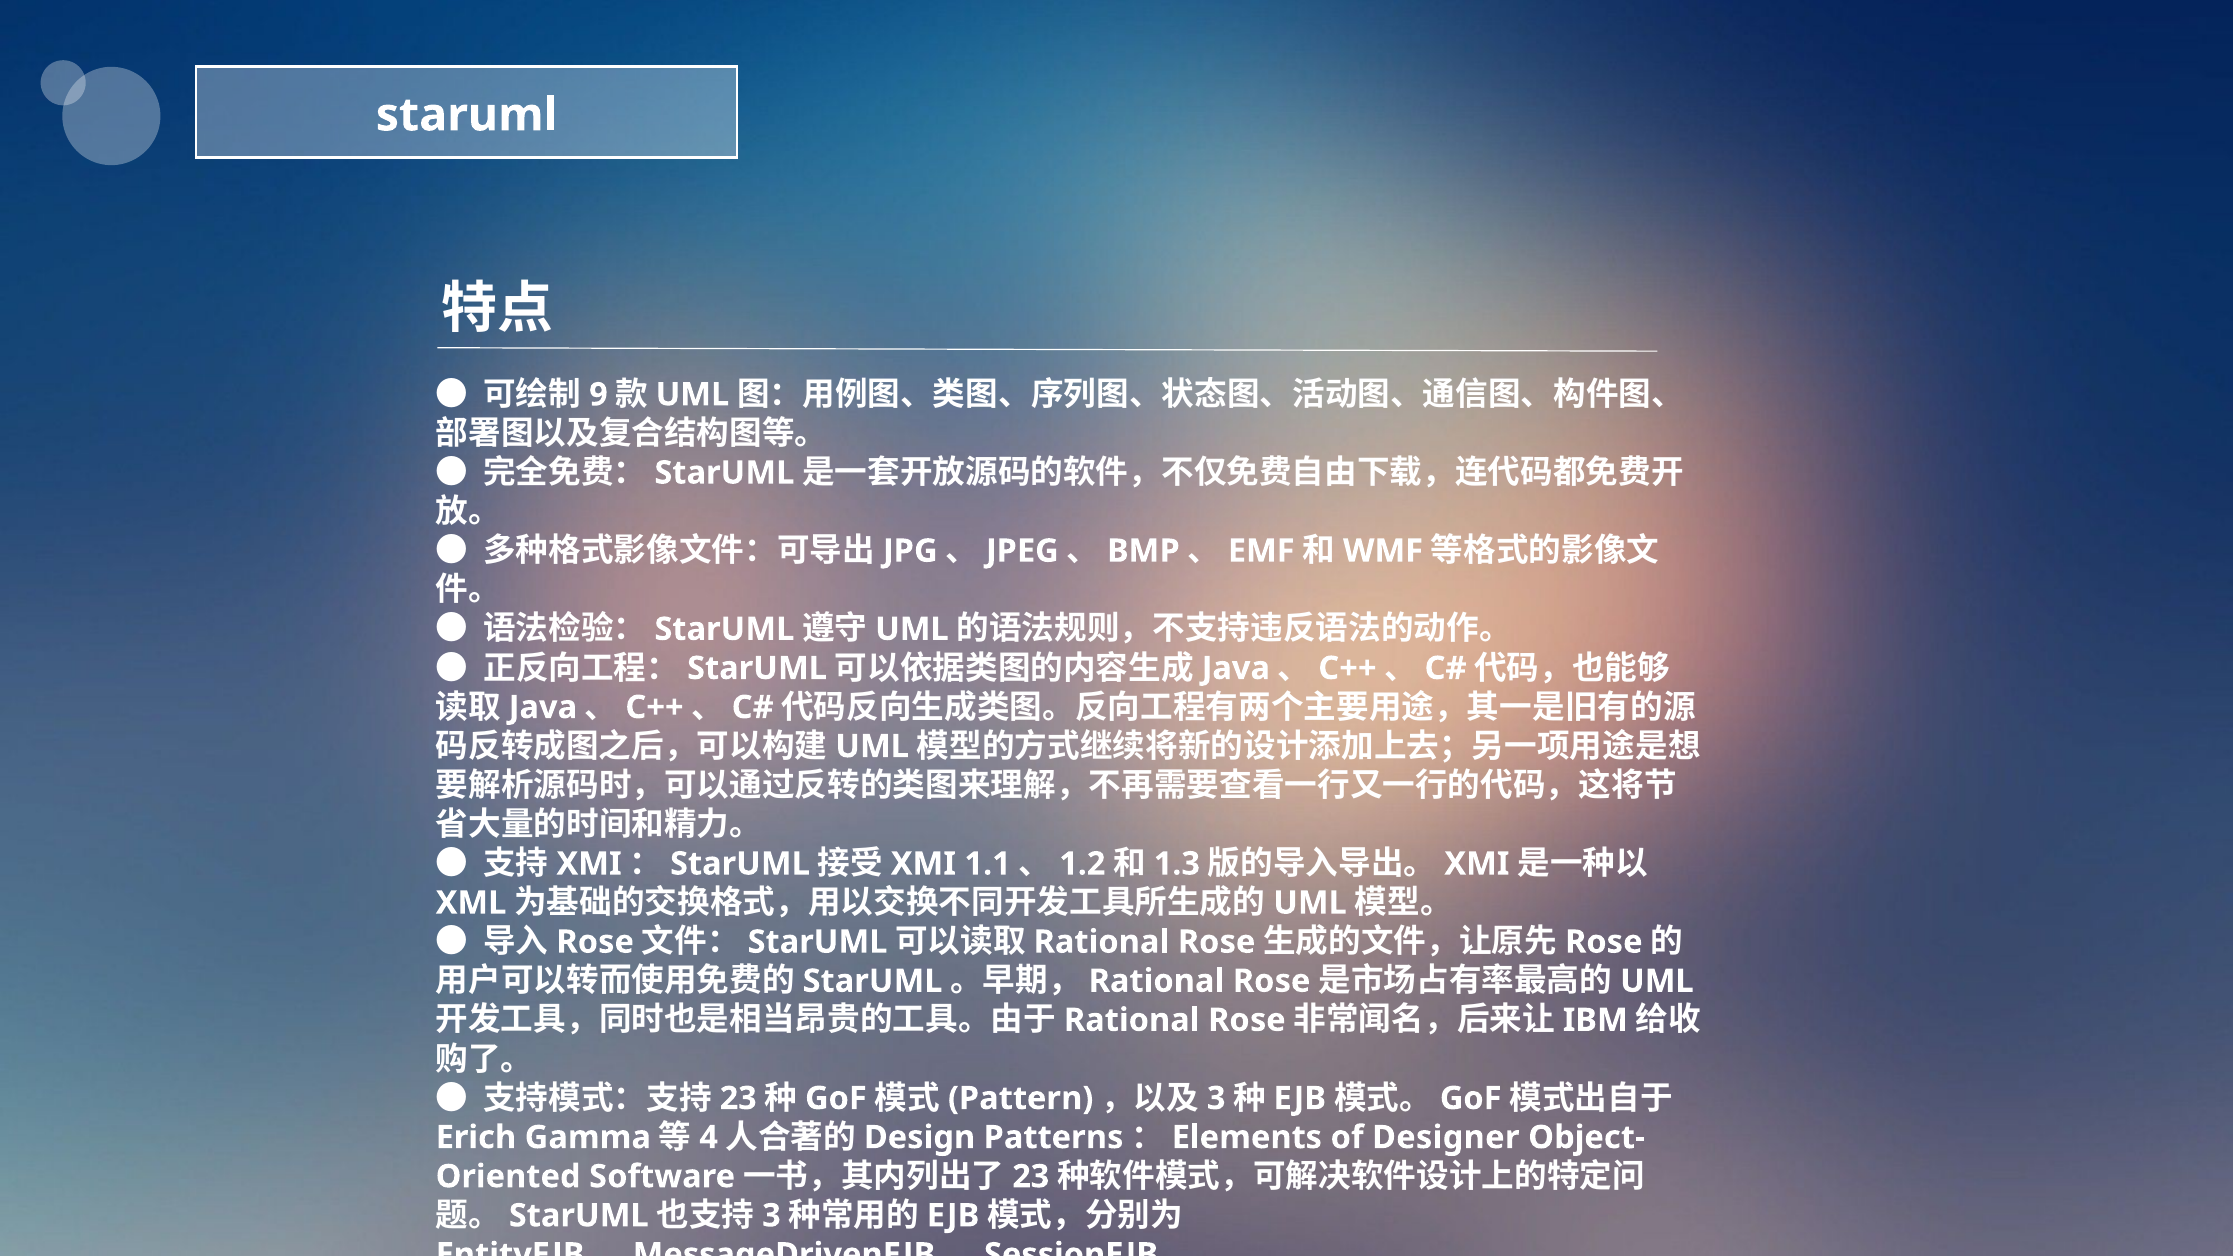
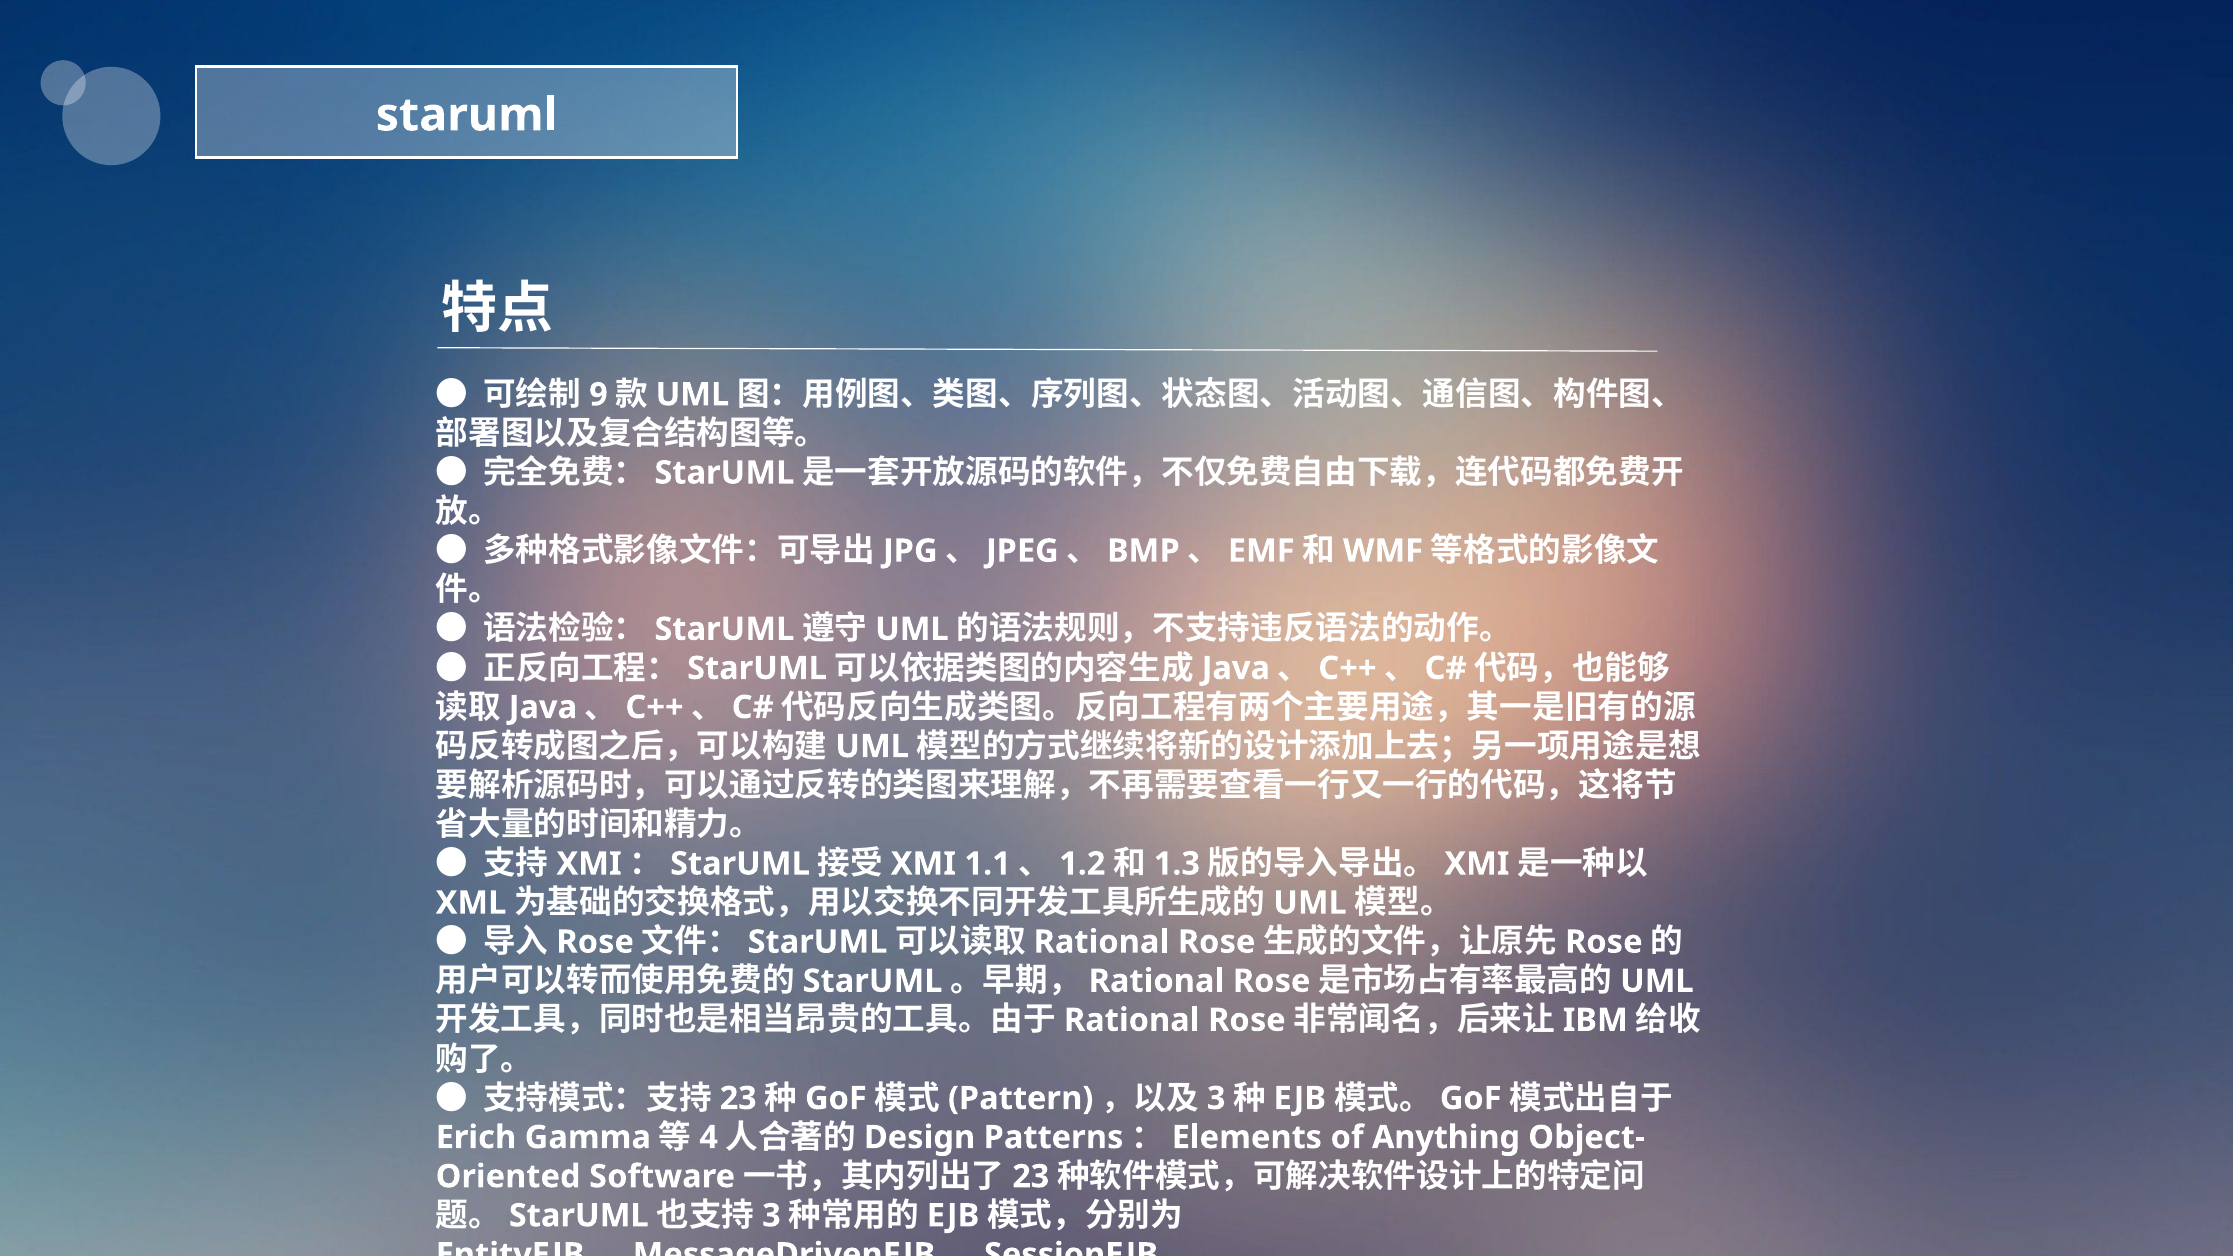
Designer: Designer -> Anything (1446, 1137)
